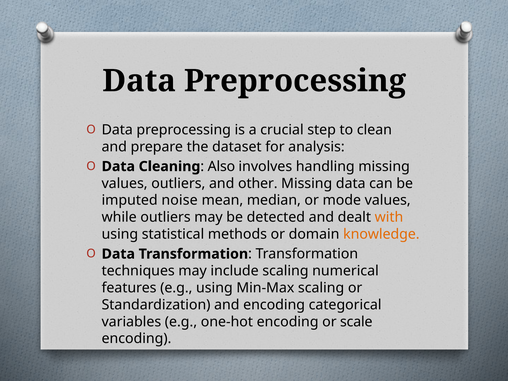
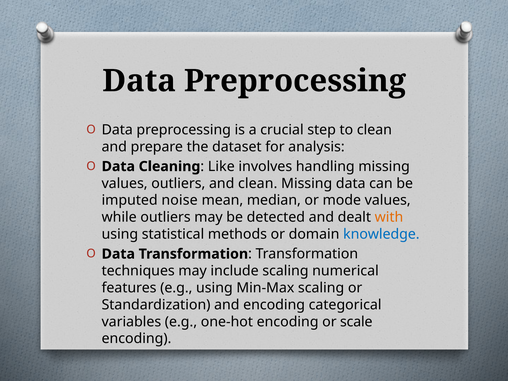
Also: Also -> Like (221, 166)
and other: other -> clean (258, 183)
knowledge colour: orange -> blue (381, 234)
